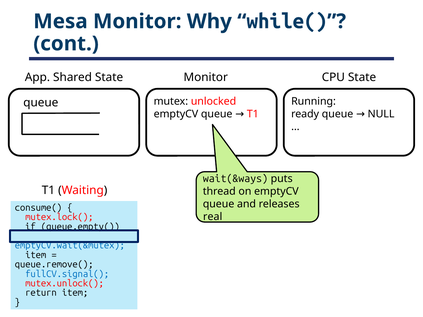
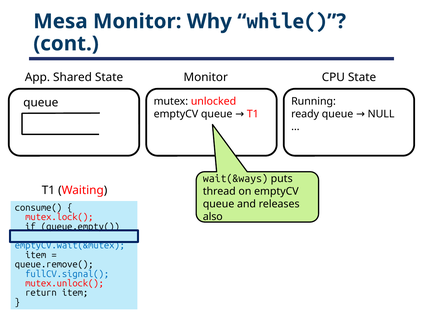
real: real -> also (213, 217)
